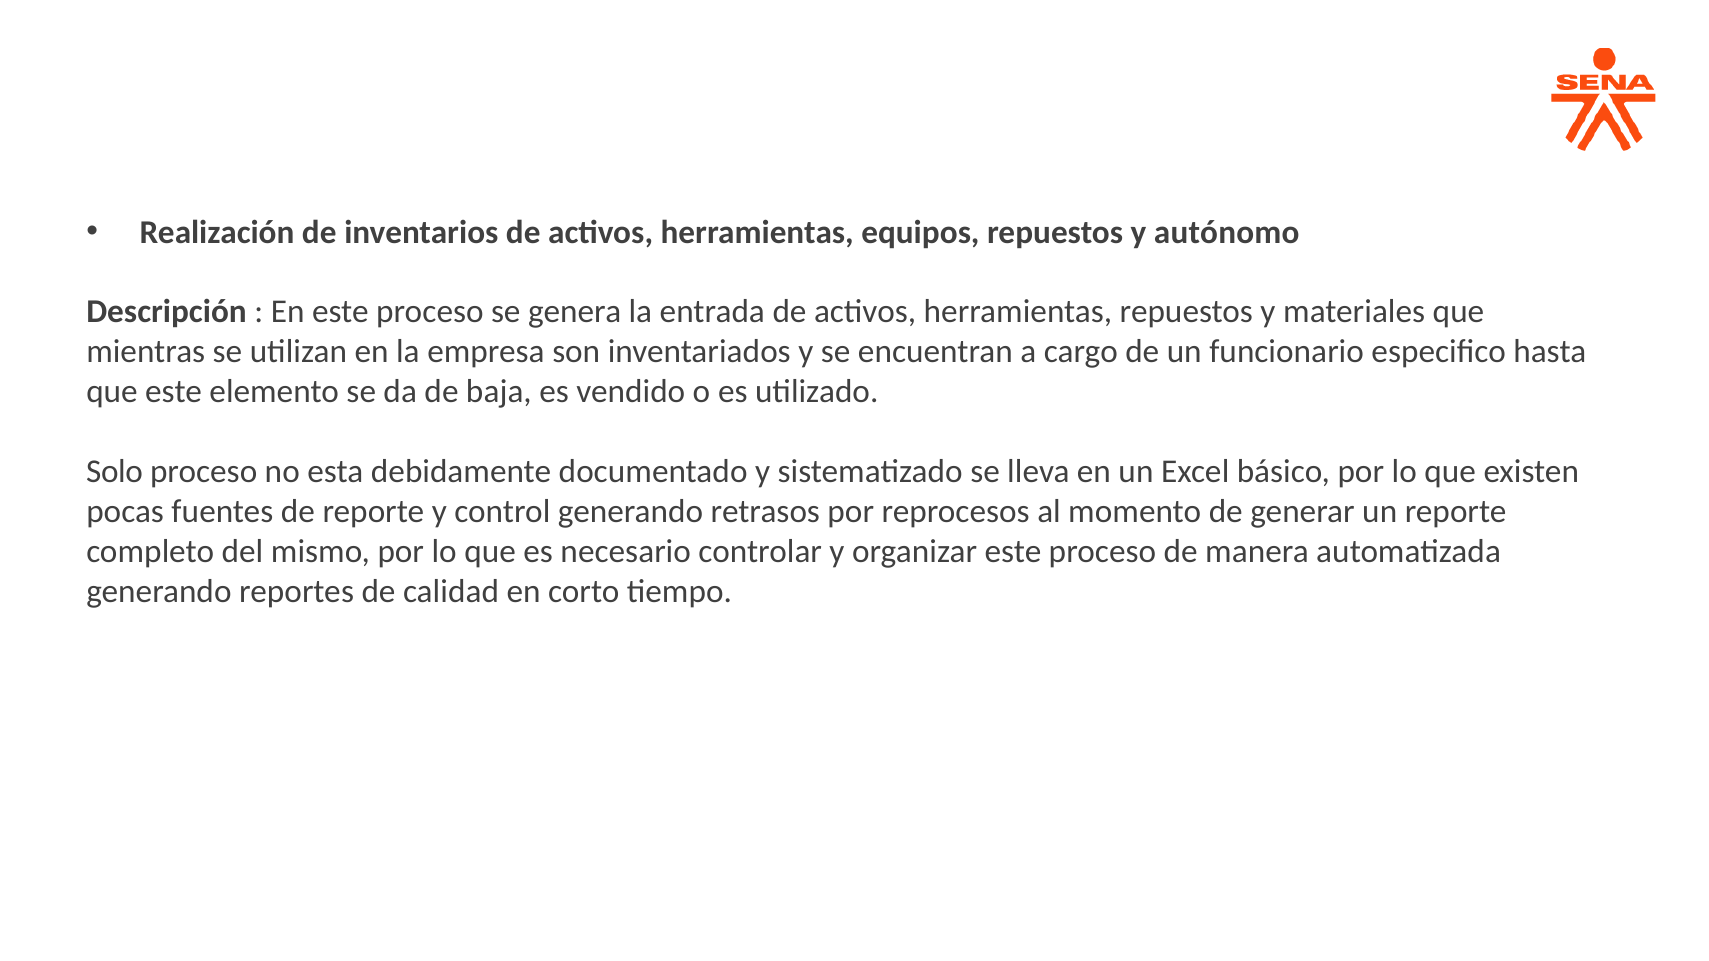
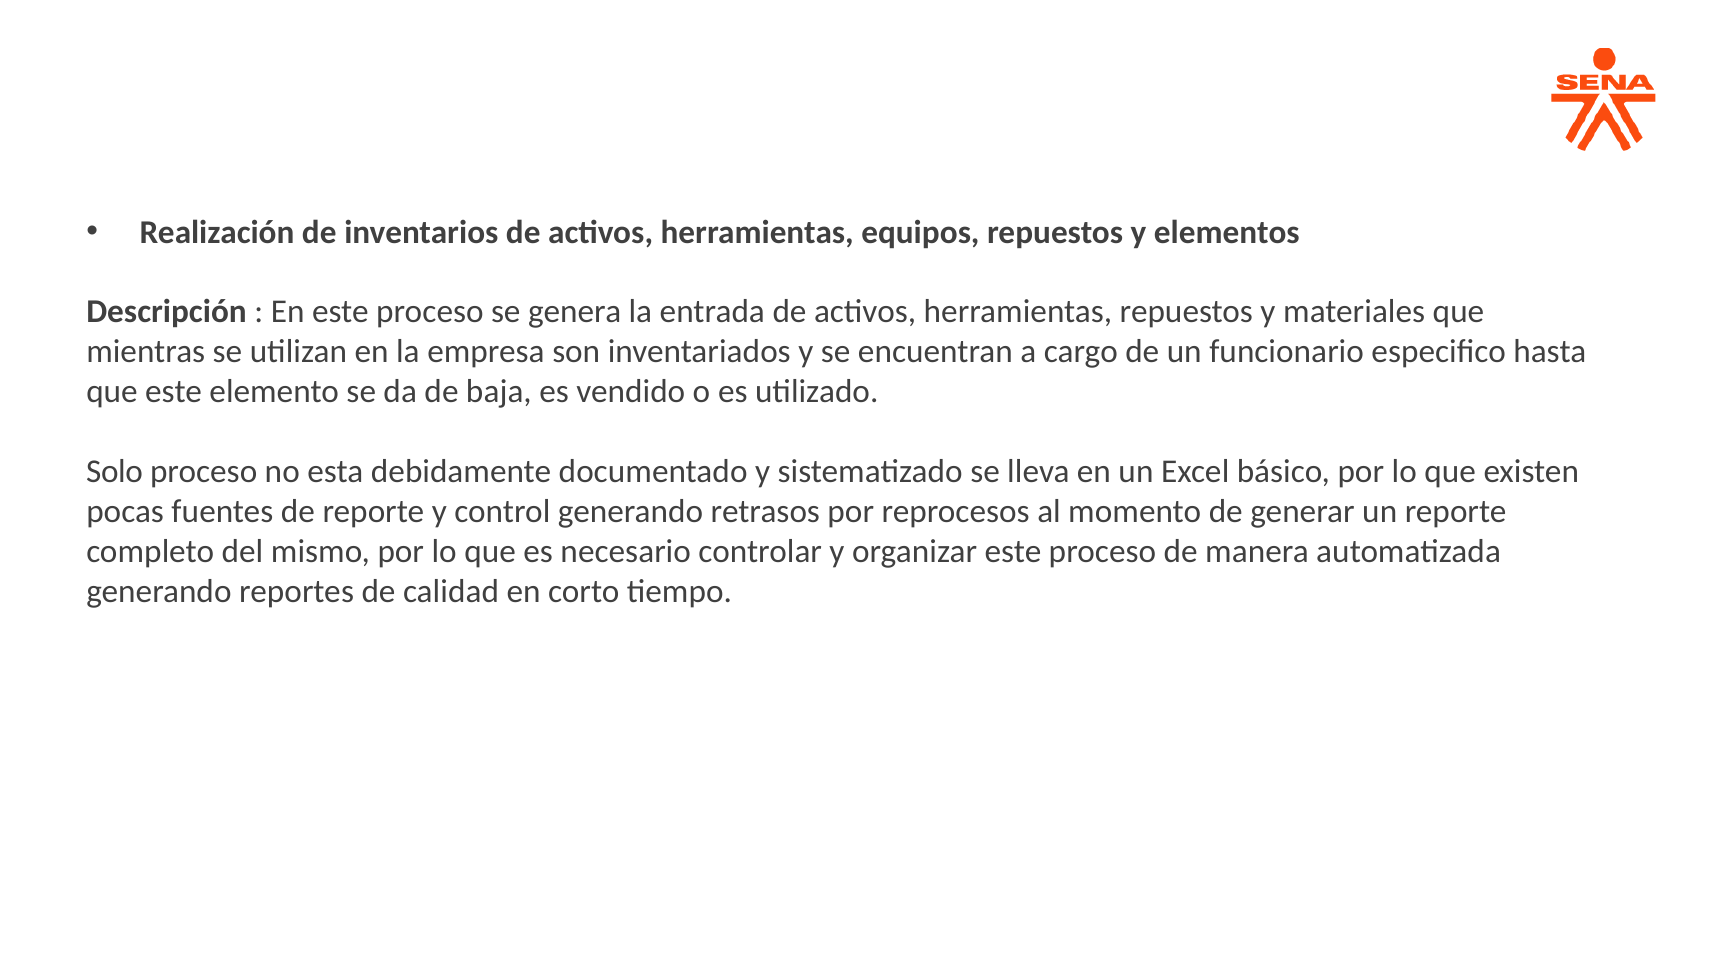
autónomo: autónomo -> elementos (1227, 232)
